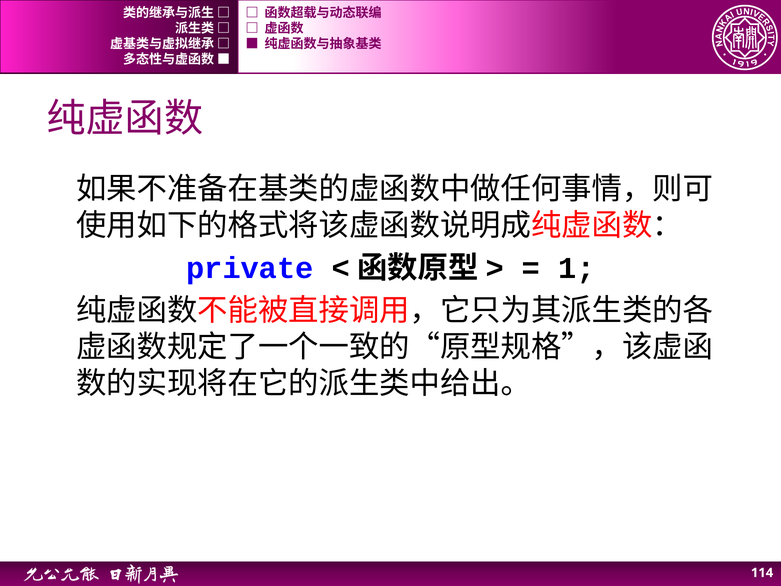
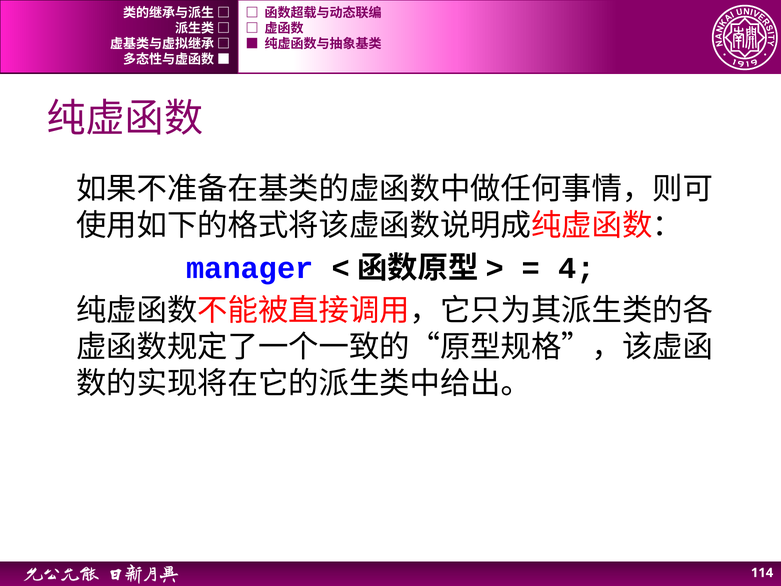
private: private -> manager (250, 268)
1: 1 -> 4 (577, 268)
